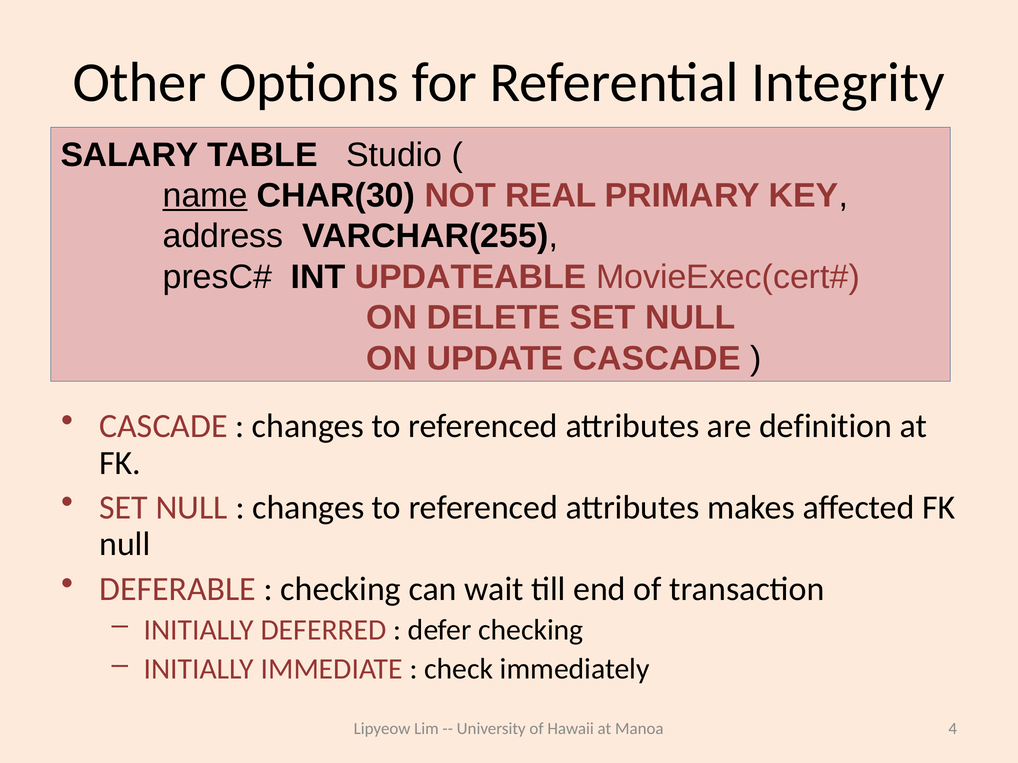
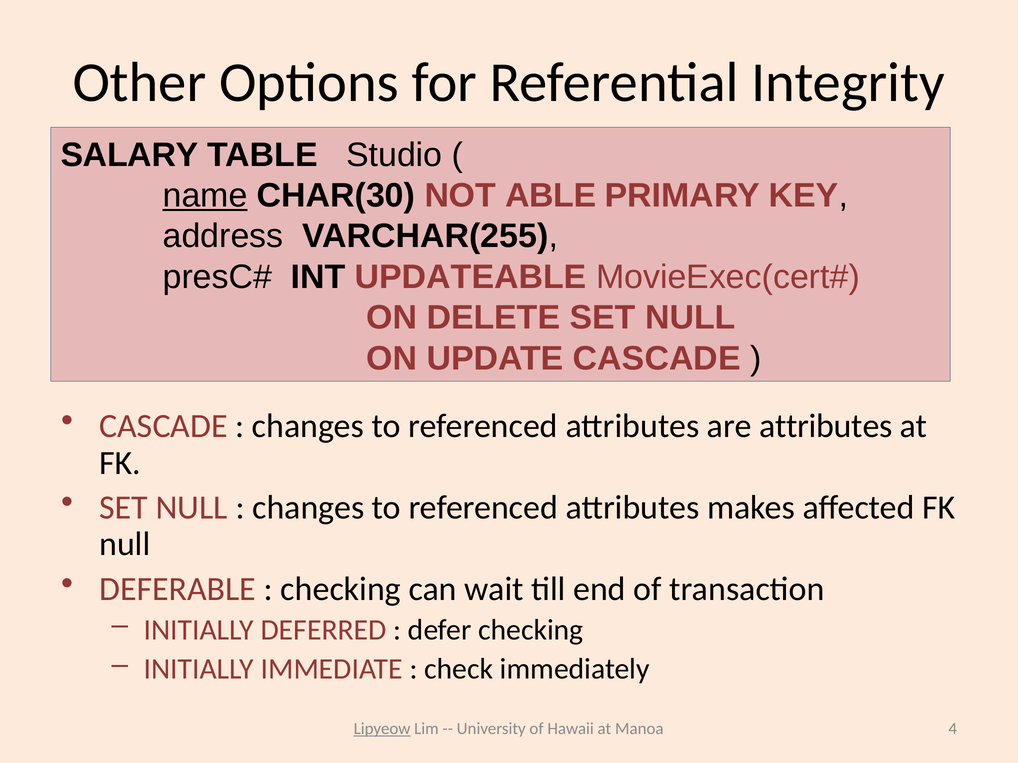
REAL: REAL -> ABLE (551, 196)
are definition: definition -> attributes (826, 427)
Lipyeow underline: none -> present (382, 729)
